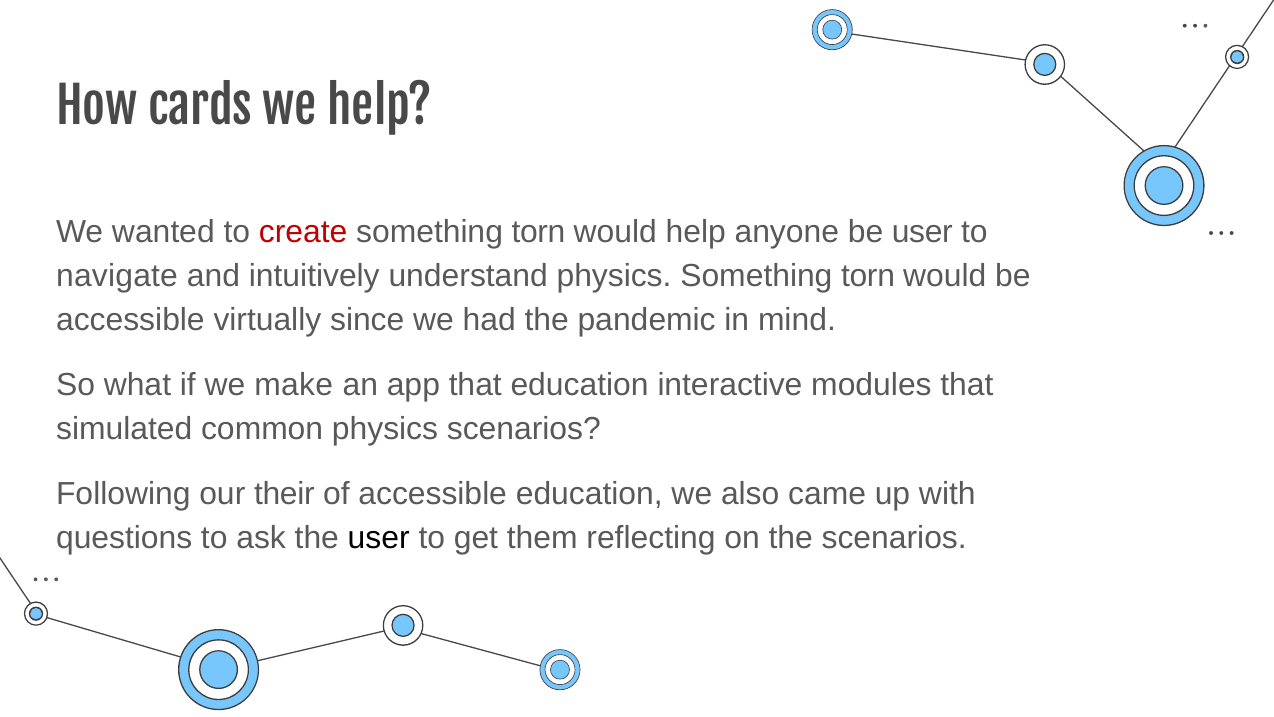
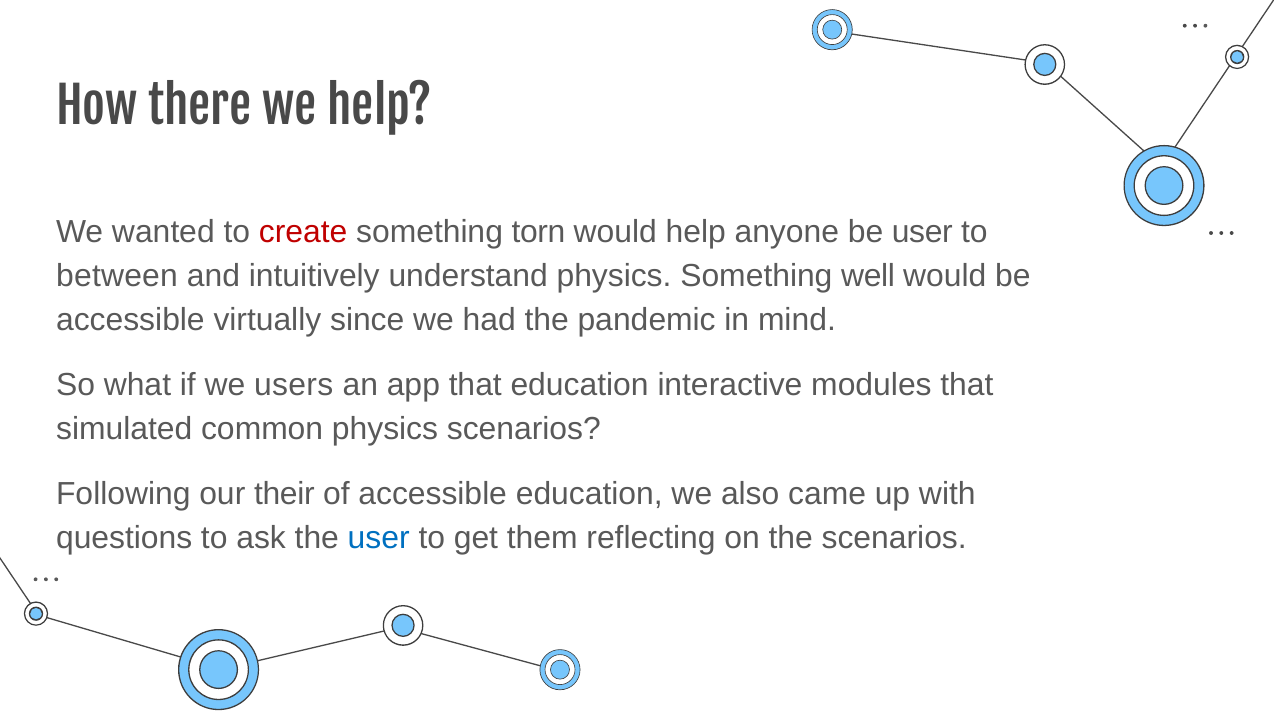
cards: cards -> there (200, 108)
navigate: navigate -> between (117, 276)
physics Something torn: torn -> well (868, 276)
make: make -> users (294, 385)
user colour: black -> blue (379, 538)
